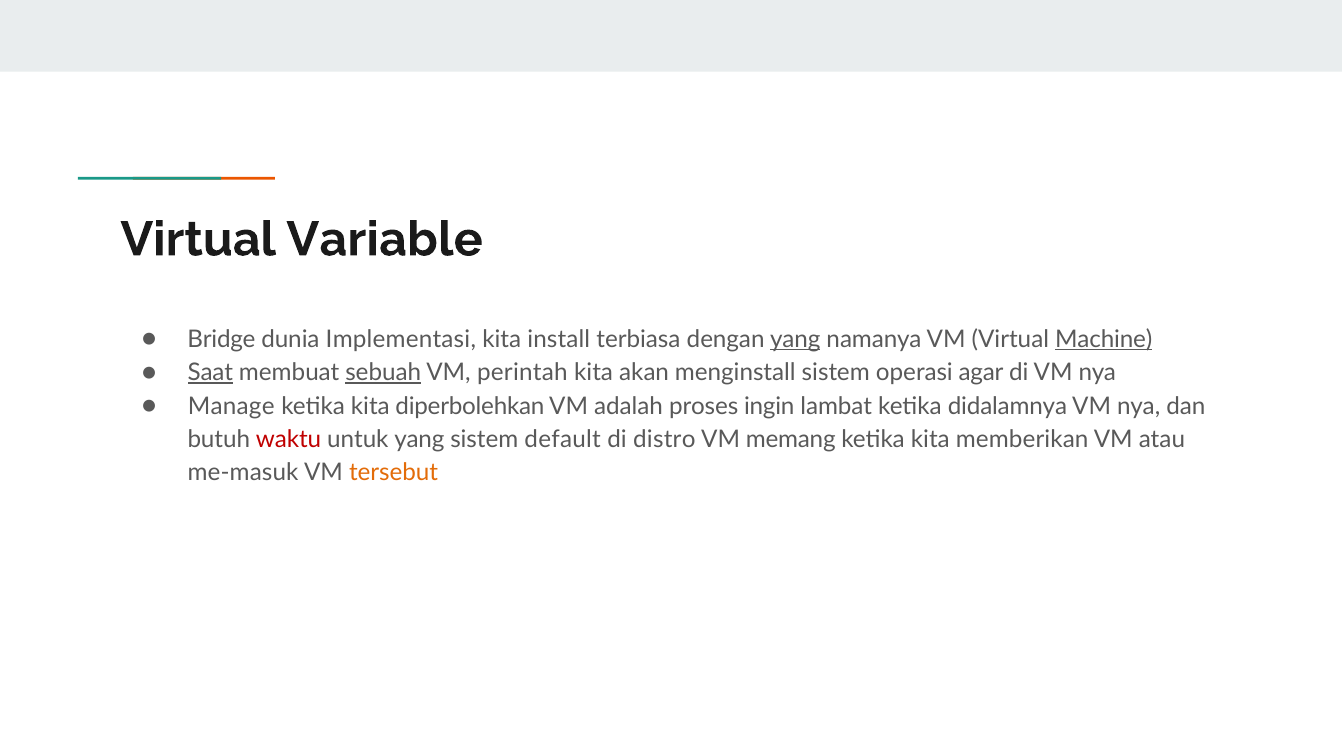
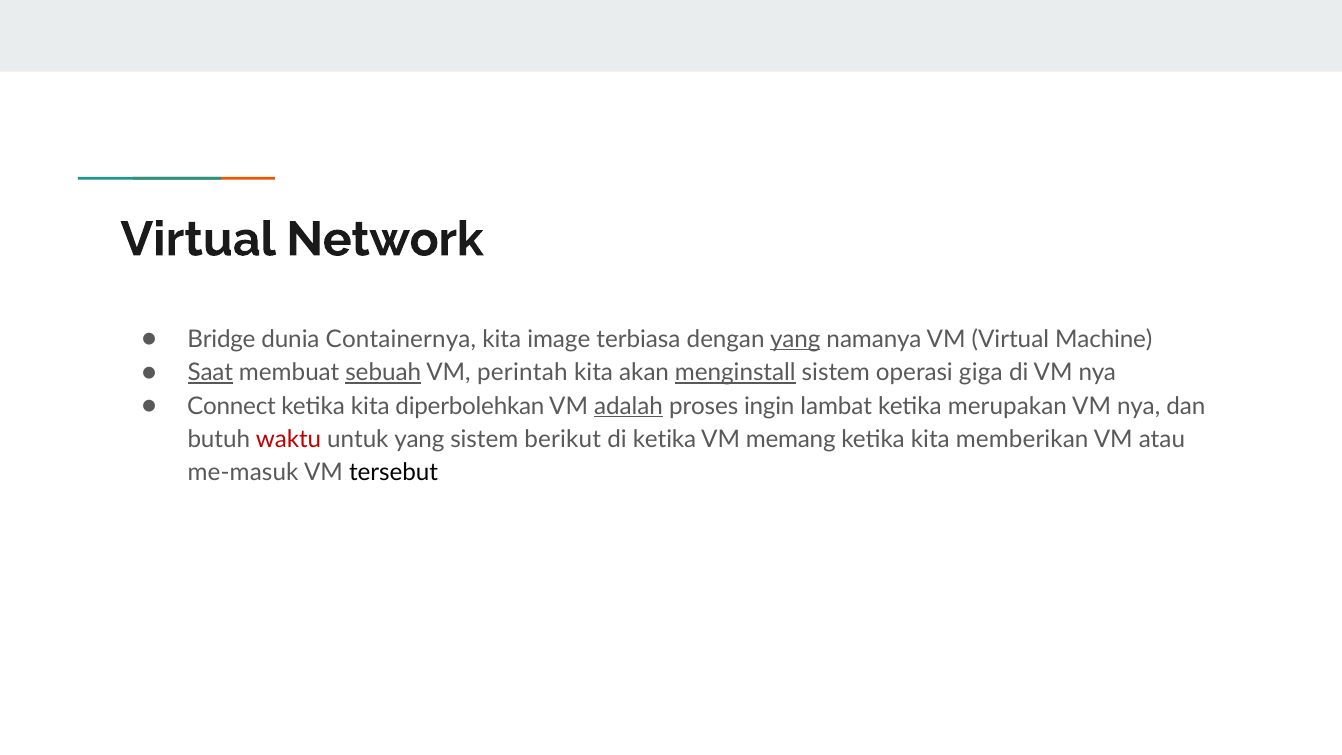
Variable: Variable -> Network (385, 239)
Implementasi: Implementasi -> Containernya (401, 339)
install: install -> image (559, 339)
Machine underline: present -> none (1104, 339)
menginstall underline: none -> present (735, 373)
agar: agar -> giga (981, 373)
Manage: Manage -> Connect (231, 406)
adalah underline: none -> present (629, 406)
didalamnya: didalamnya -> merupakan (1007, 406)
default: default -> berikut (563, 439)
di distro: distro -> ketika (665, 439)
tersebut colour: orange -> black (394, 473)
